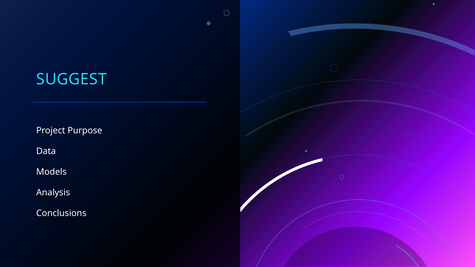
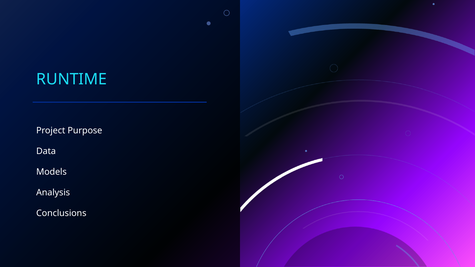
SUGGEST: SUGGEST -> RUNTIME (72, 79)
